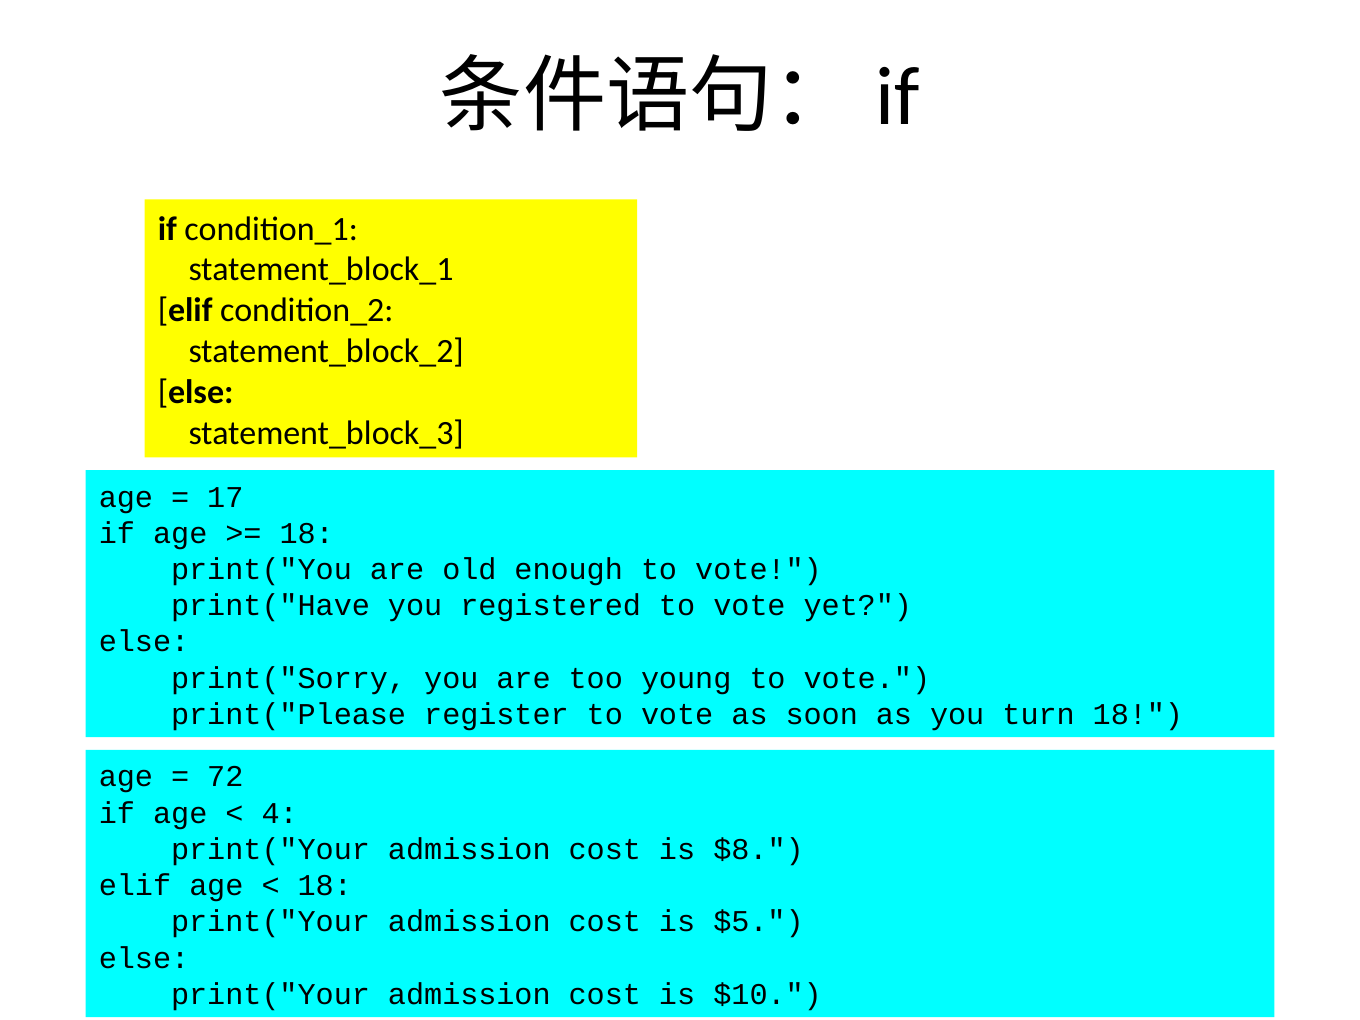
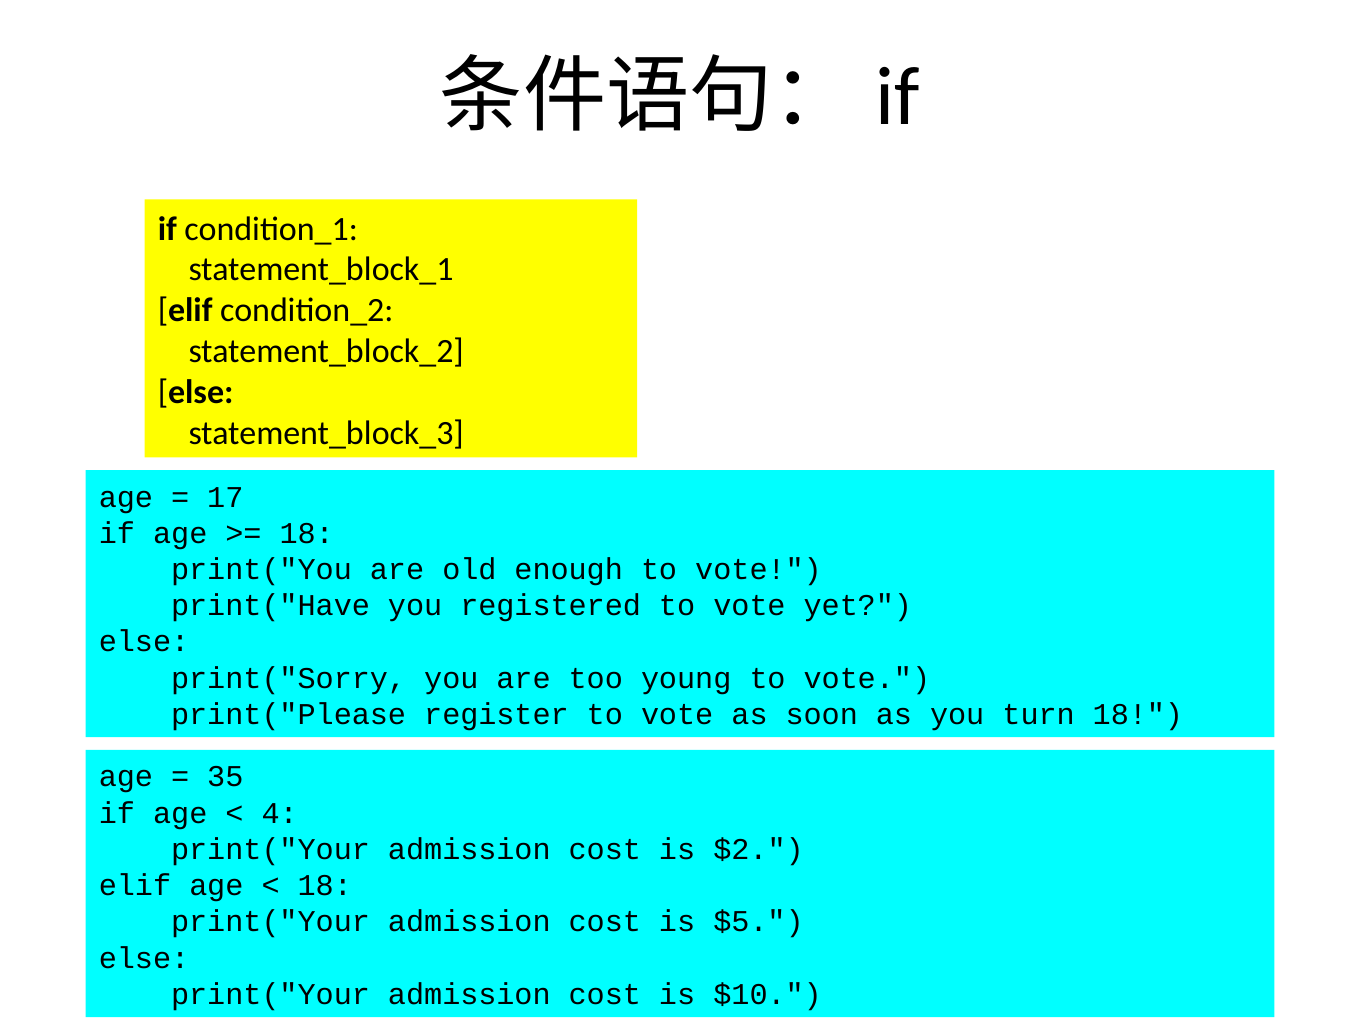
72: 72 -> 35 (225, 777)
$8: $8 -> $2 (758, 849)
